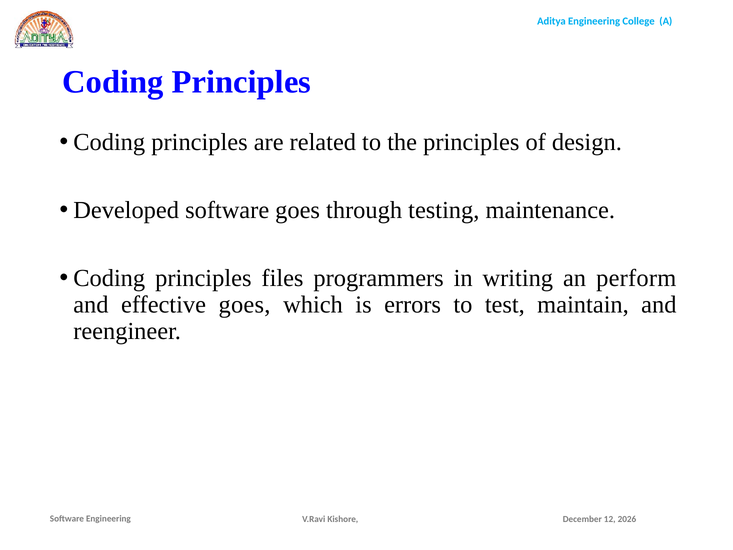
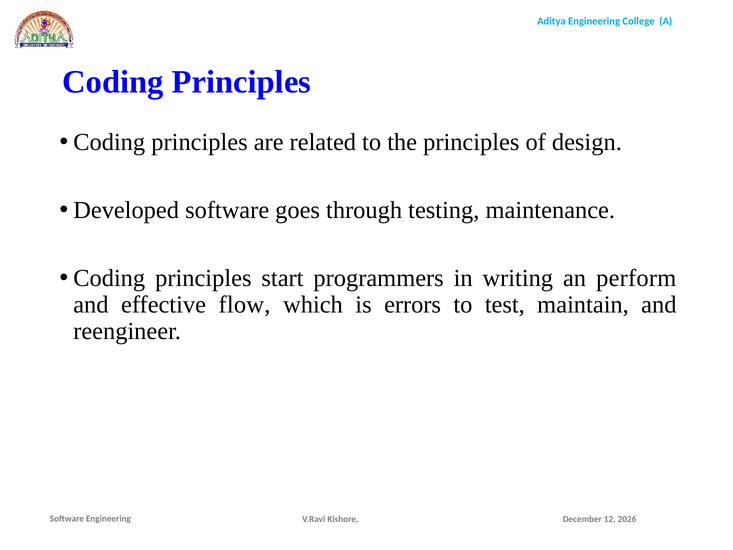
files: files -> start (282, 278)
effective goes: goes -> flow (244, 304)
